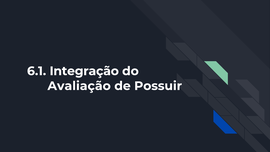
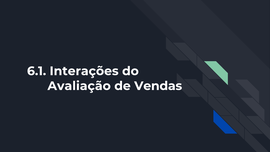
Integração: Integração -> Interações (84, 71)
Possuir: Possuir -> Vendas (158, 86)
